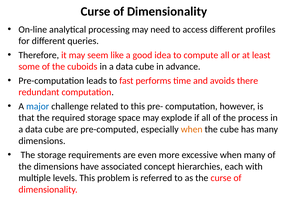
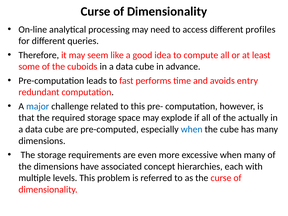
there: there -> entry (247, 81)
process: process -> actually (253, 118)
when colour: orange -> blue (192, 129)
